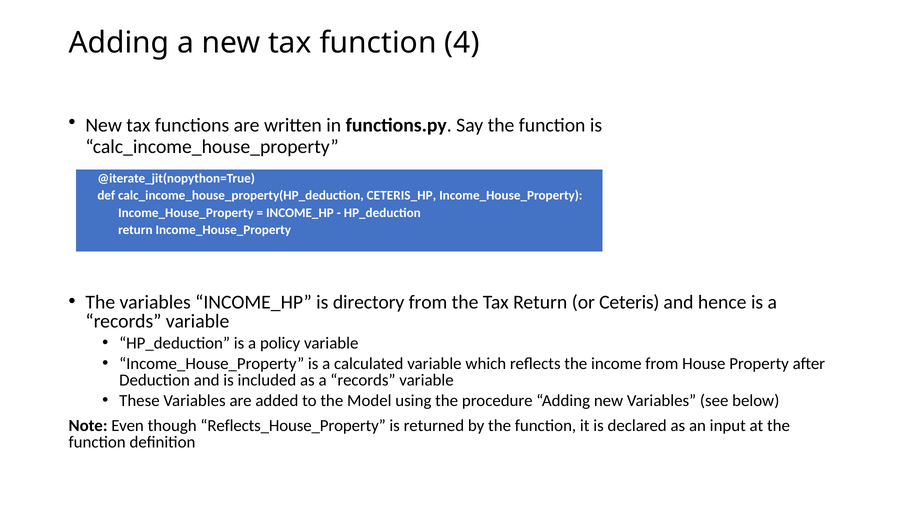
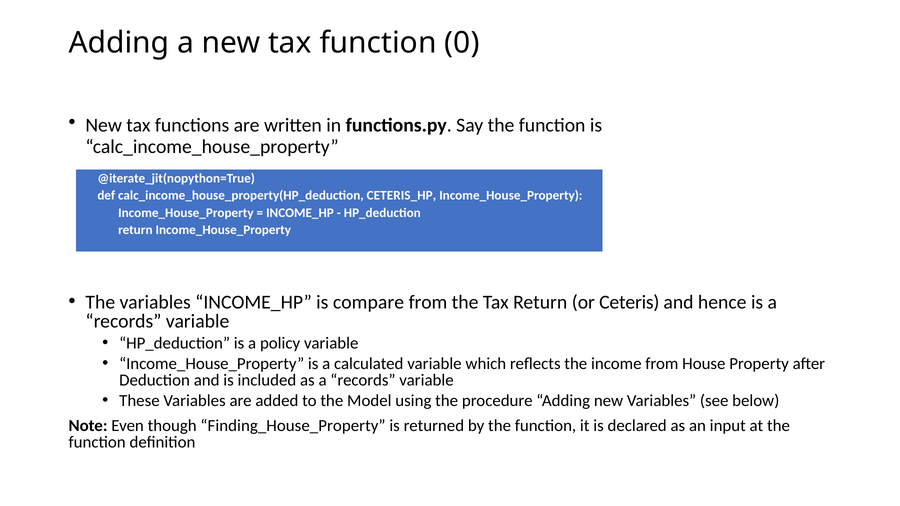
4: 4 -> 0 (462, 43)
directory: directory -> compare (369, 302)
Reflects_House_Property: Reflects_House_Property -> Finding_House_Property (293, 426)
